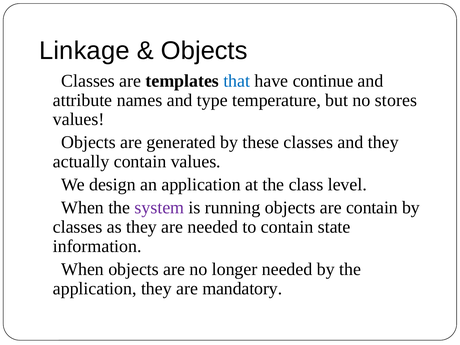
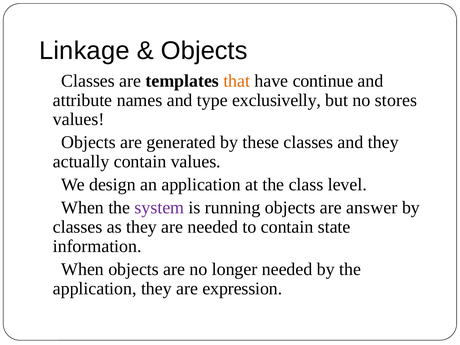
that colour: blue -> orange (237, 81)
temperature: temperature -> exclusivelly (277, 100)
are contain: contain -> answer (372, 208)
mandatory: mandatory -> expression (242, 289)
